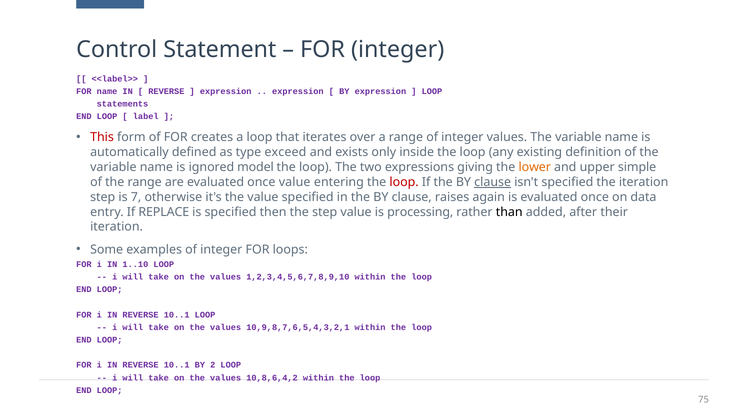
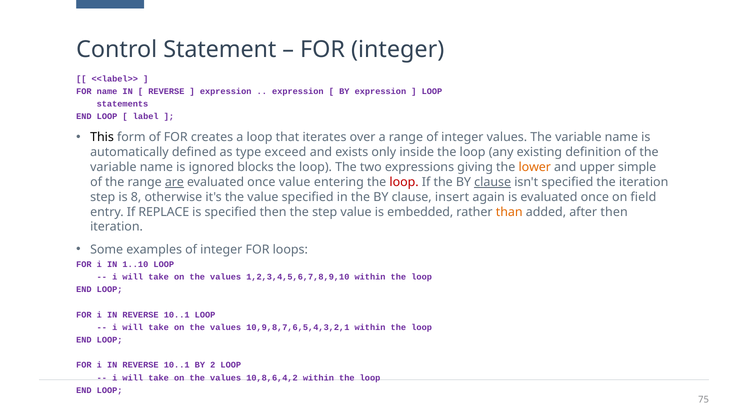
This colour: red -> black (102, 138)
model: model -> blocks (255, 167)
are underline: none -> present (174, 182)
7: 7 -> 8 (136, 197)
raises: raises -> insert (452, 197)
data: data -> field (643, 197)
processing: processing -> embedded (420, 212)
than colour: black -> orange (509, 212)
after their: their -> then (614, 212)
